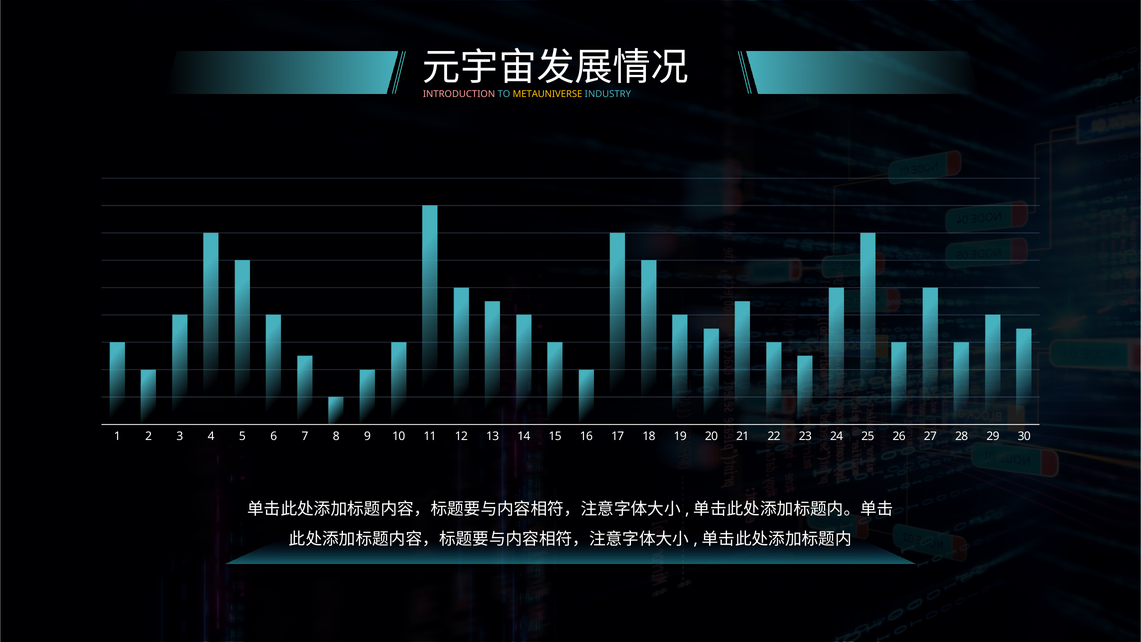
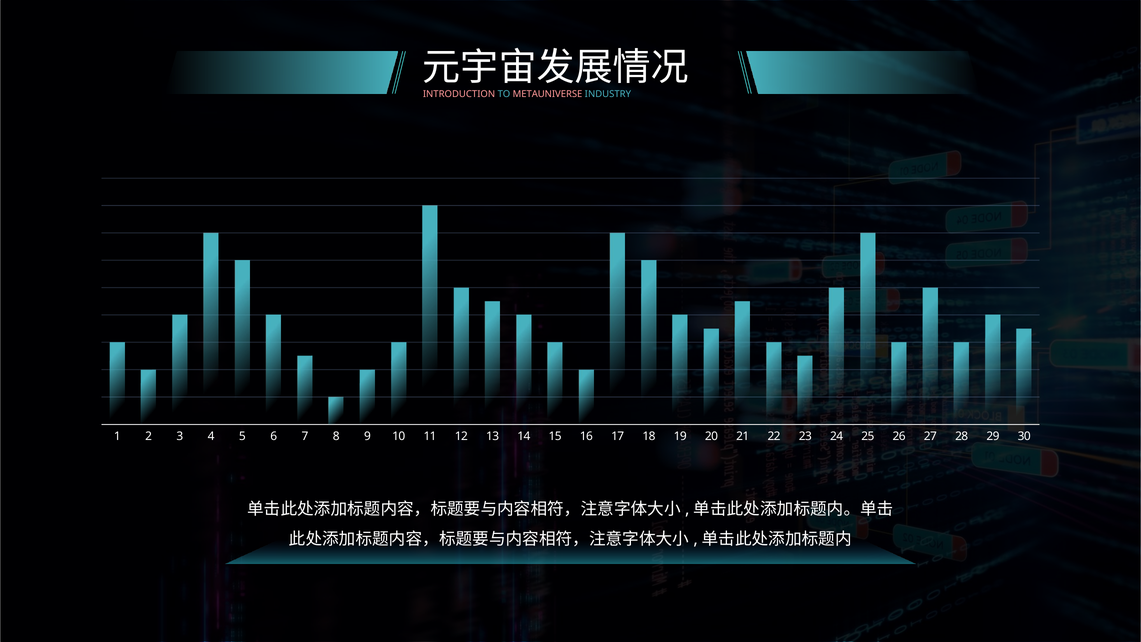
METAUNIVERSE colour: yellow -> pink (548, 94)
